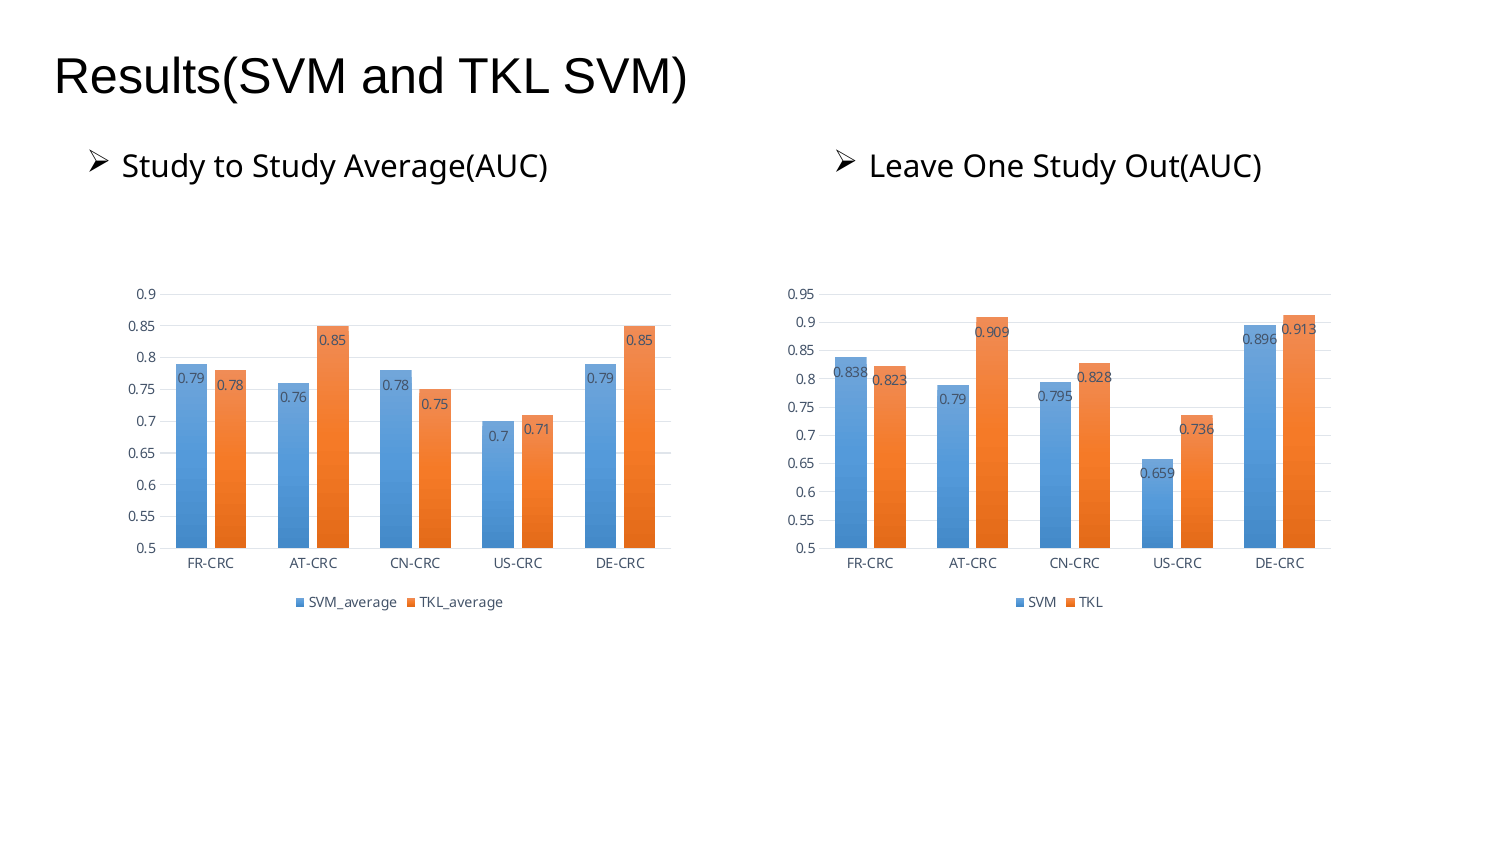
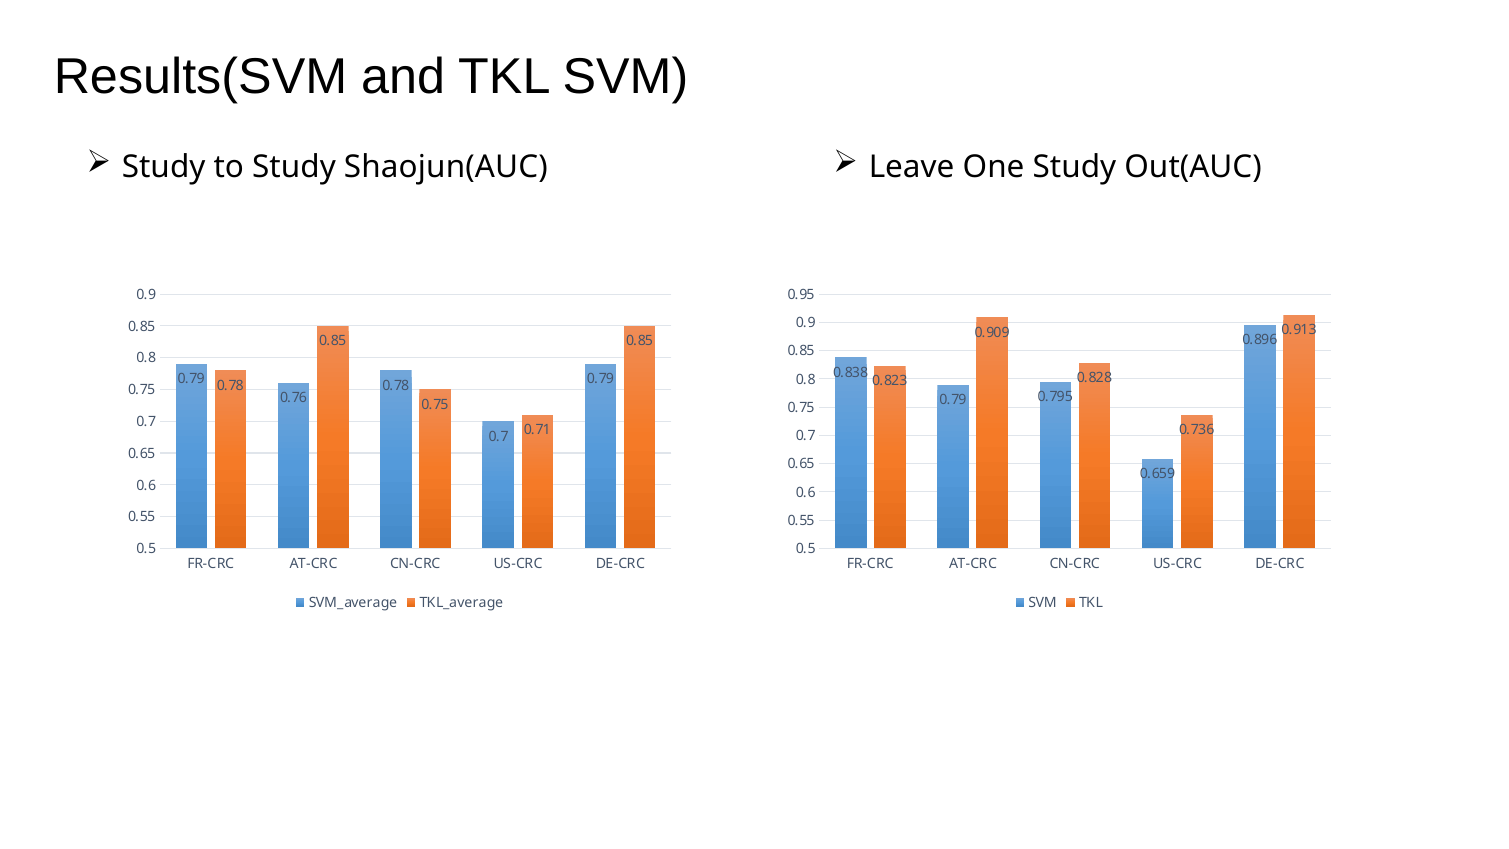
Average(AUC: Average(AUC -> Shaojun(AUC (446, 167)
